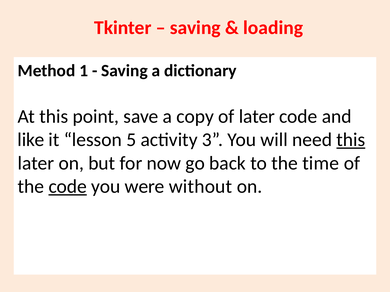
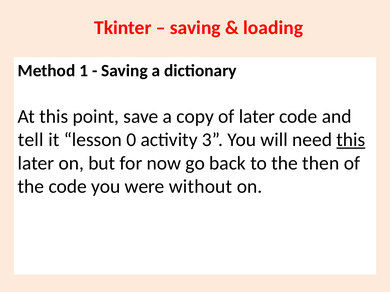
like: like -> tell (31, 140)
5: 5 -> 0 (131, 140)
time: time -> then (321, 163)
code underline: present -> none (68, 187)
